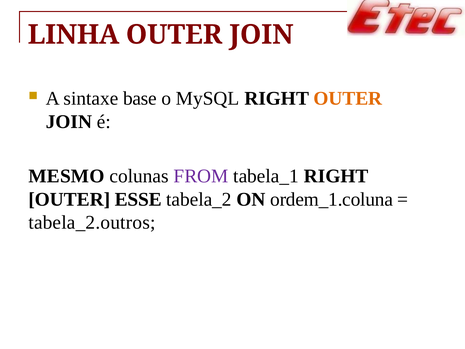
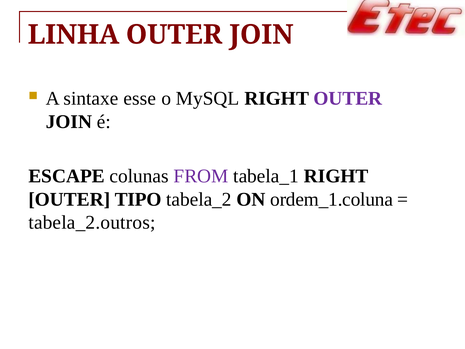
base: base -> esse (140, 98)
OUTER colour: orange -> purple (348, 98)
MESMO: MESMO -> ESCAPE (67, 176)
ESSE: ESSE -> TIPO (138, 199)
